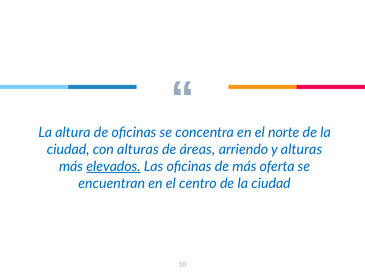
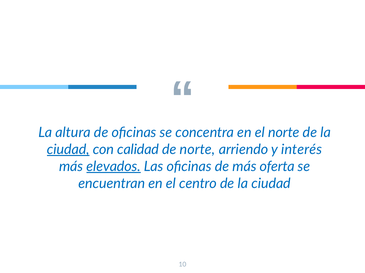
ciudad underline: none -> present (68, 150)
con alturas: alturas -> calidad (138, 150)
de áreas: áreas -> norte (197, 150)
y alturas: alturas -> interés (302, 150)
